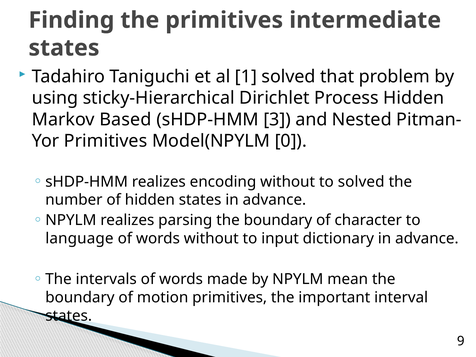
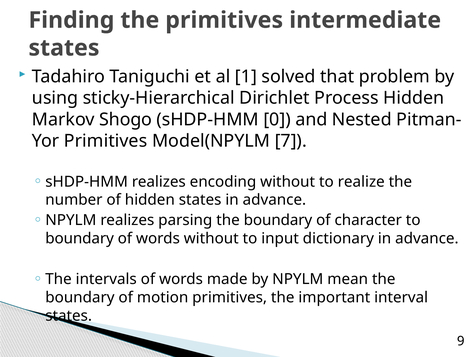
Based: Based -> Shogo (126, 119)
3: 3 -> 0 (277, 119)
0: 0 -> 7 (291, 141)
to solved: solved -> realize (361, 182)
language: language -> boundary (80, 239)
